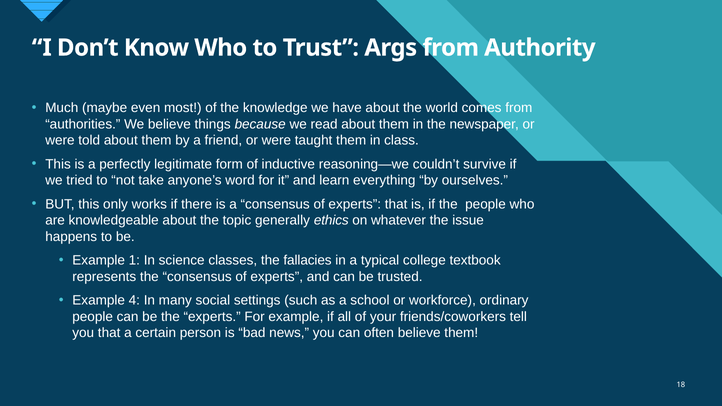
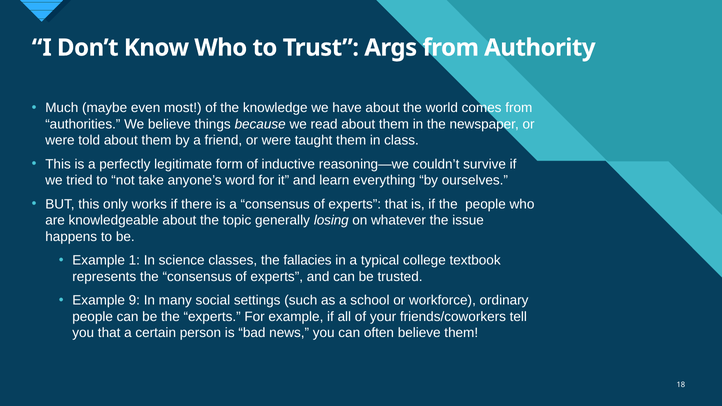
ethics: ethics -> losing (331, 221)
4: 4 -> 9 (134, 301)
